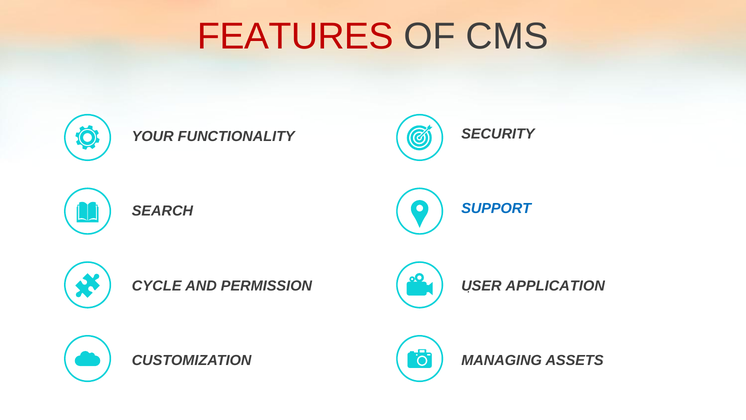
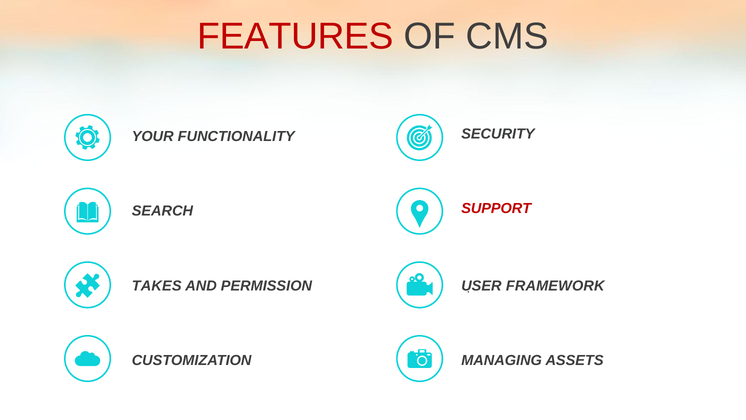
SUPPORT colour: blue -> red (496, 208)
CYCLE: CYCLE -> TAKES (157, 286)
APPLICATION: APPLICATION -> FRAMEWORK (555, 286)
